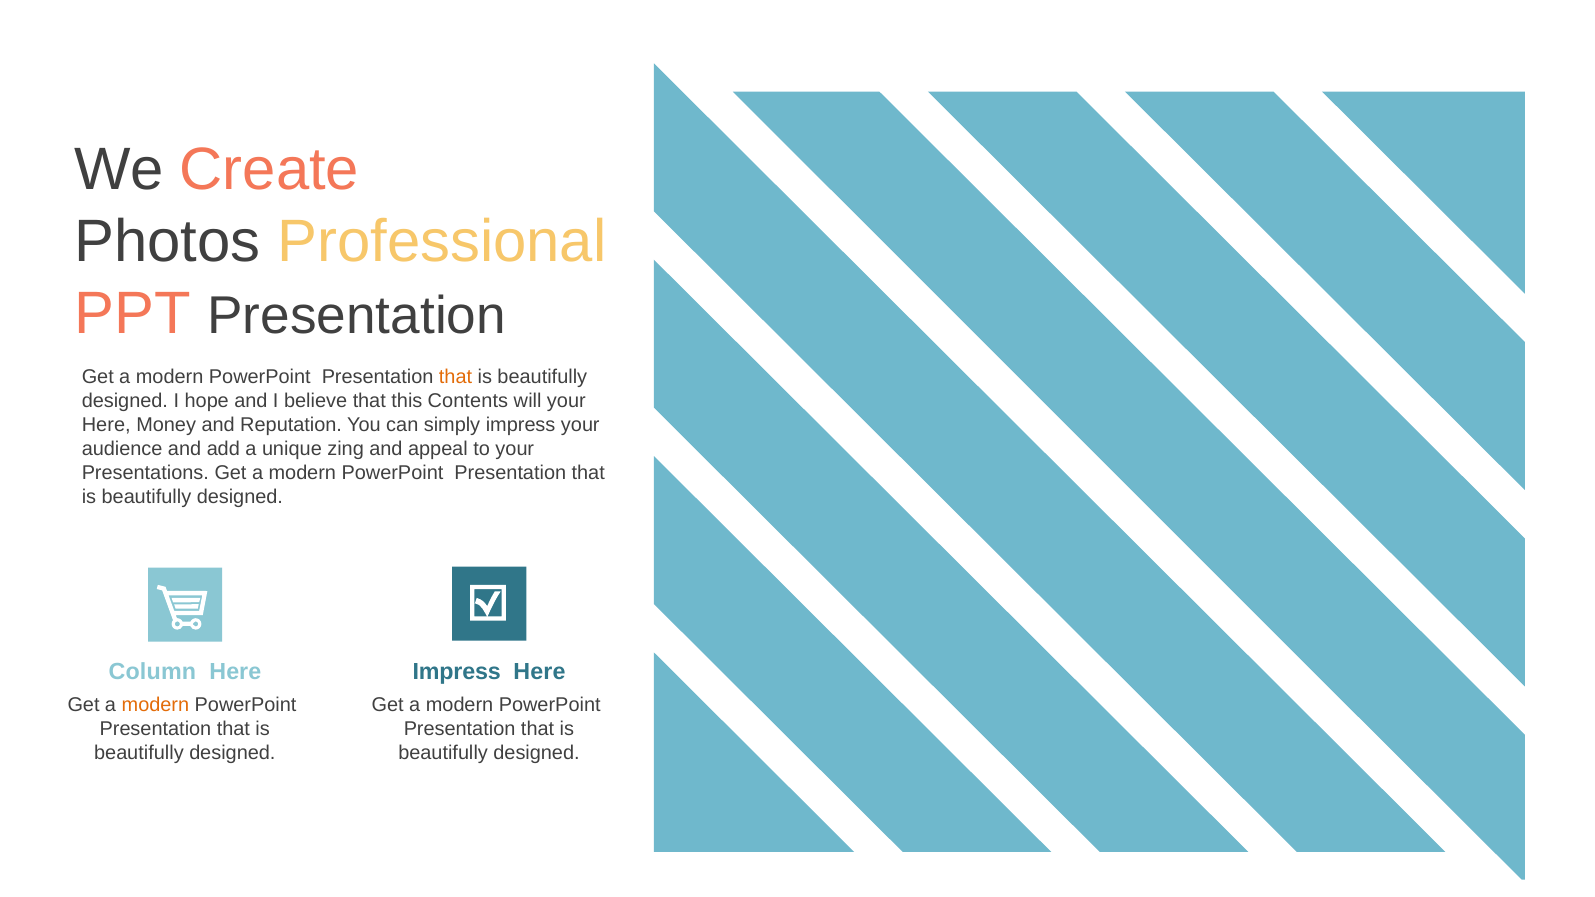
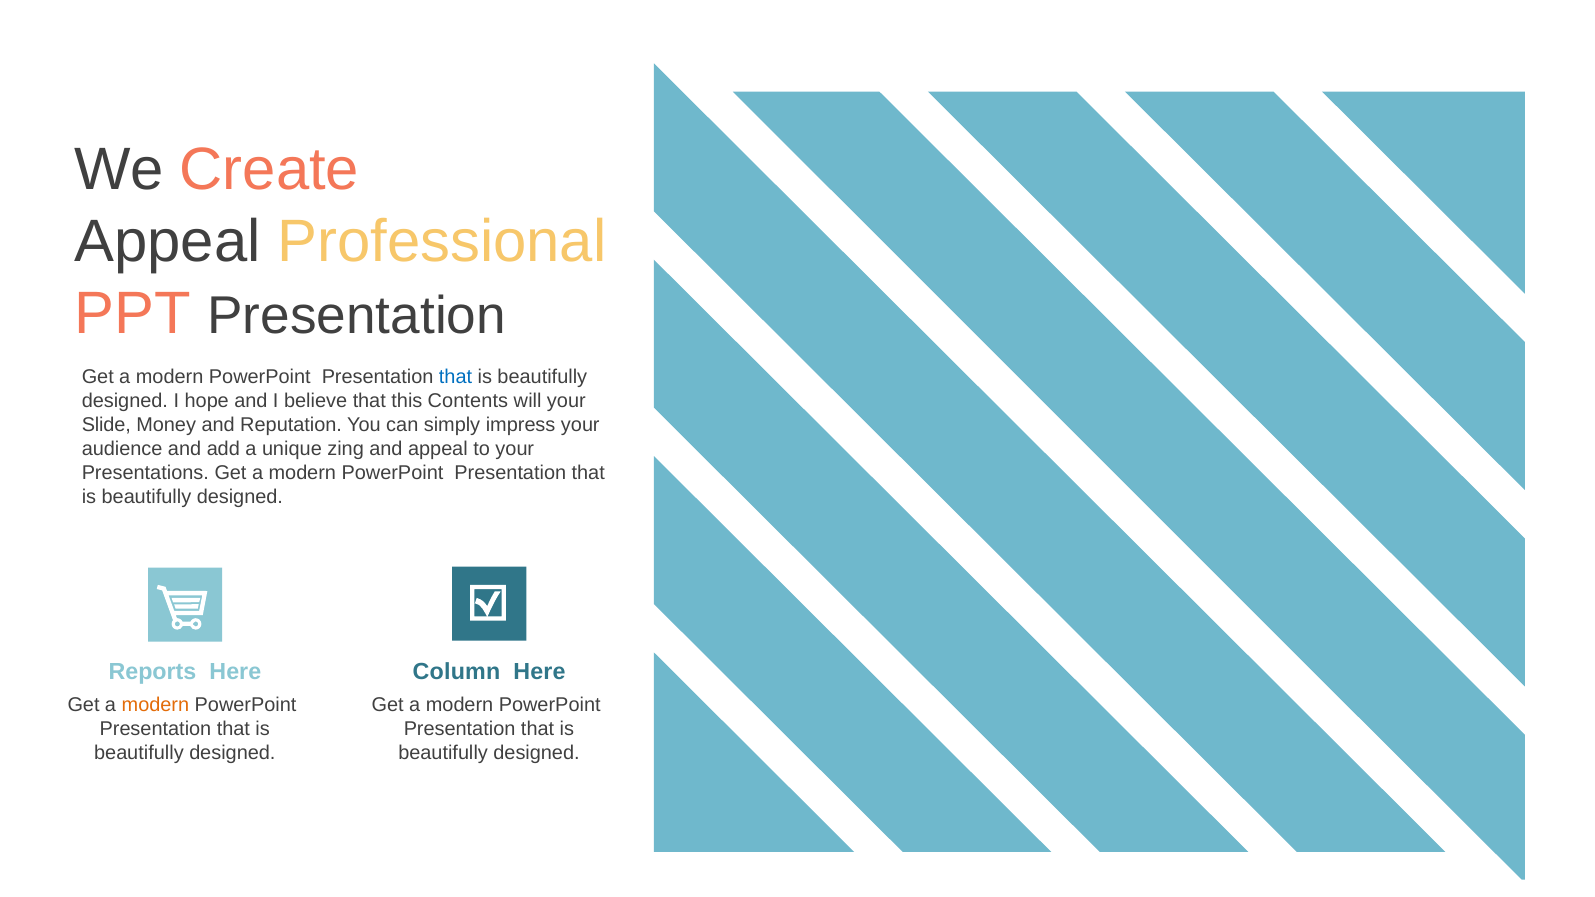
Photos: Photos -> Appeal (168, 242)
that colour: orange -> blue (456, 377)
Here: Here -> Slide (106, 425)
Column: Column -> Reports (152, 672)
Impress: Impress -> Column (457, 672)
